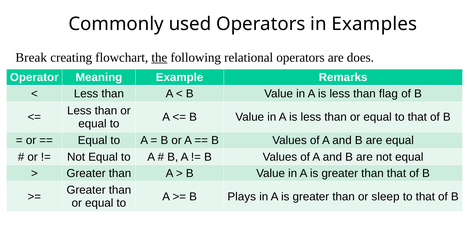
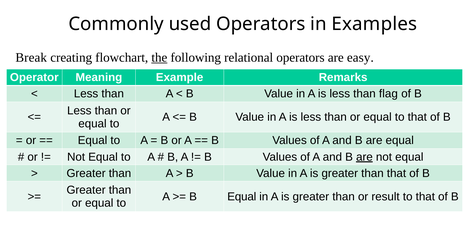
does: does -> easy (360, 58)
are underline: none -> present (364, 157)
B Plays: Plays -> Equal (242, 197)
sleep: sleep -> result (386, 197)
